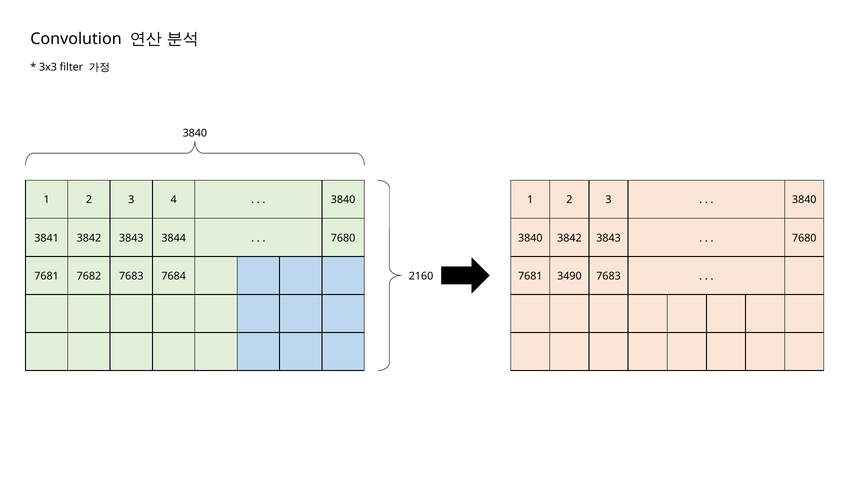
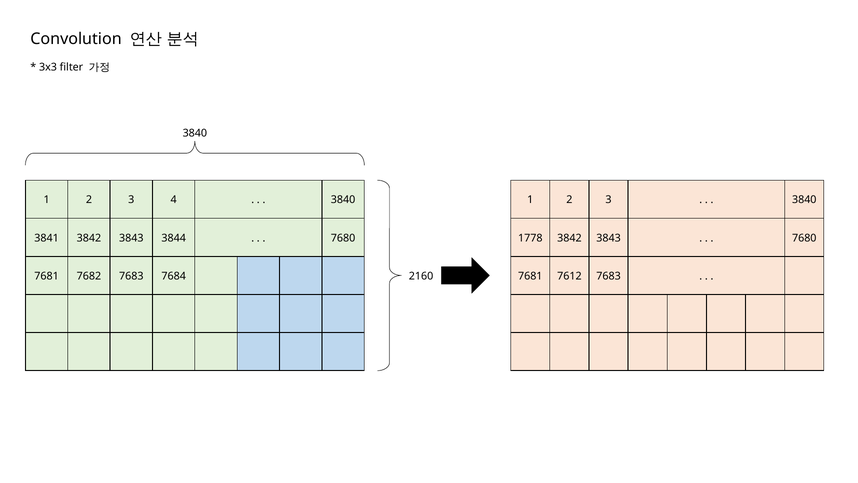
3840: 3840 -> 1778 (530, 238)
3490: 3490 -> 7612 (569, 276)
